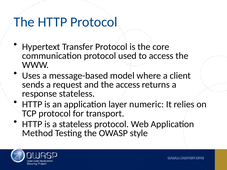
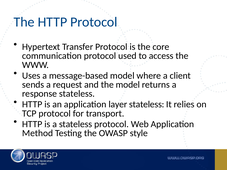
the access: access -> model (128, 85)
layer numeric: numeric -> stateless (147, 105)
